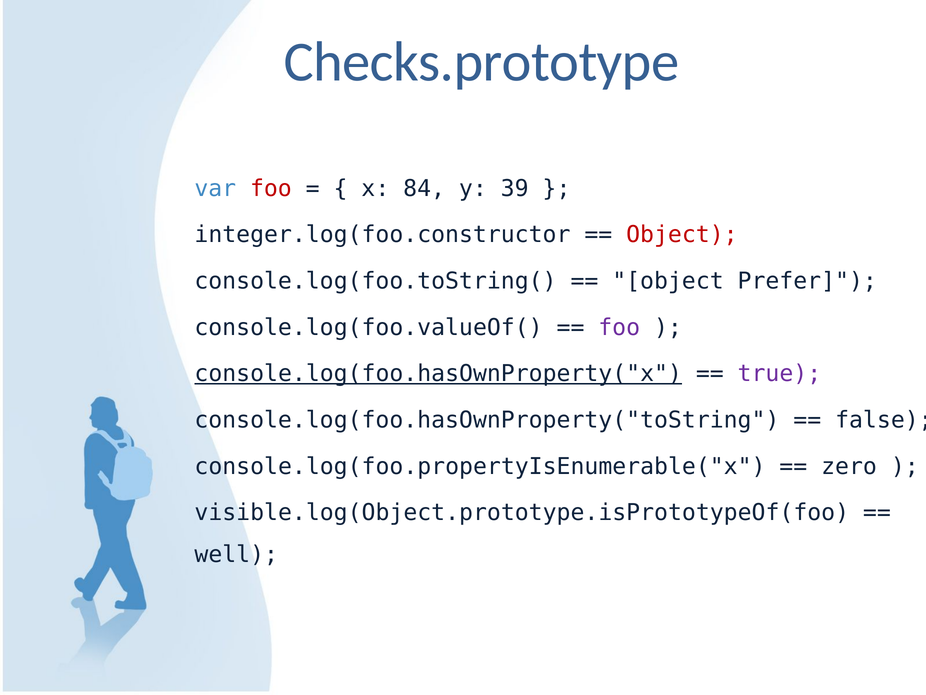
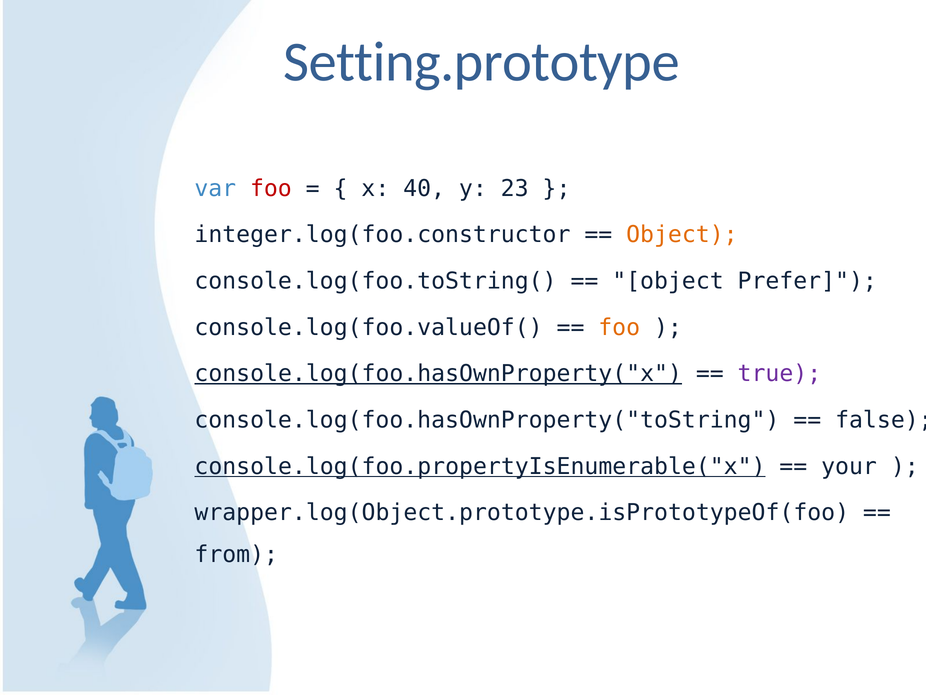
Checks.prototype: Checks.prototype -> Setting.prototype (481, 62)
84: 84 -> 40 (424, 188)
39: 39 -> 23 (515, 188)
Object colour: red -> orange (682, 235)
foo colour: purple -> orange (619, 327)
console.log(foo.propertyIsEnumerable("x underline: none -> present (480, 466)
zero: zero -> your (849, 466)
visible.log(Object.prototype.isPrototypeOf(foo: visible.log(Object.prototype.isPrototypeOf(foo -> wrapper.log(Object.prototype.isPrototypeOf(foo (522, 512)
well: well -> from (236, 554)
